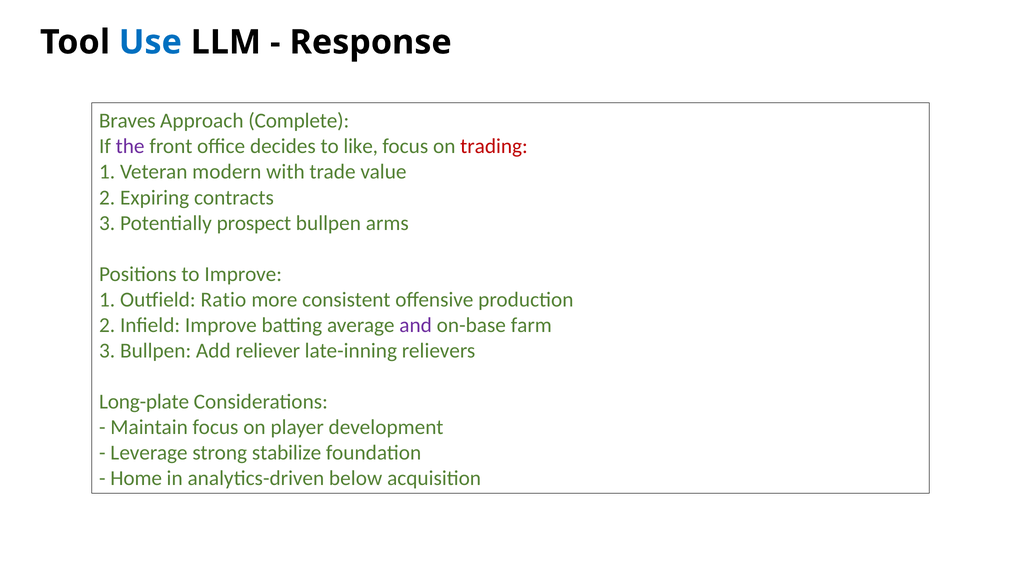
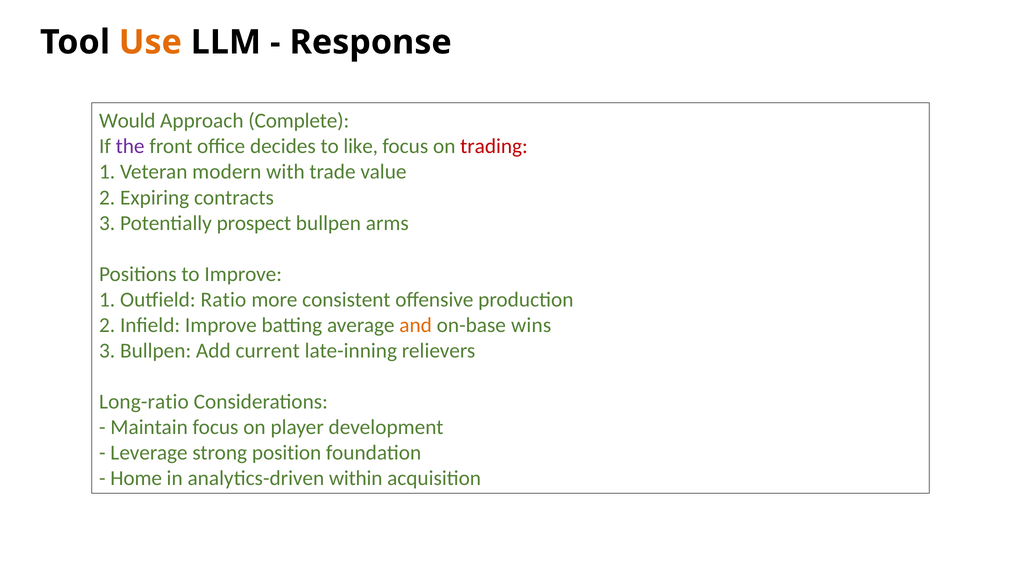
Use colour: blue -> orange (150, 42)
Braves: Braves -> Would (127, 121)
and colour: purple -> orange (416, 325)
farm: farm -> wins (531, 325)
reliever: reliever -> current (268, 351)
Long-plate: Long-plate -> Long-ratio (144, 402)
stabilize: stabilize -> position (287, 453)
below: below -> within (356, 478)
